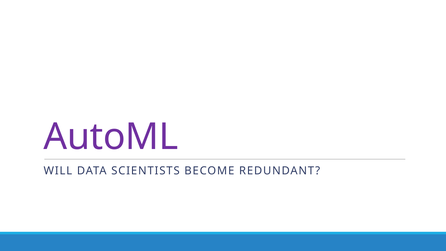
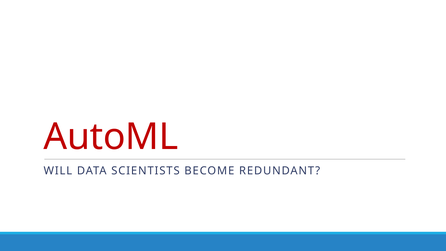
AutoML colour: purple -> red (111, 137)
